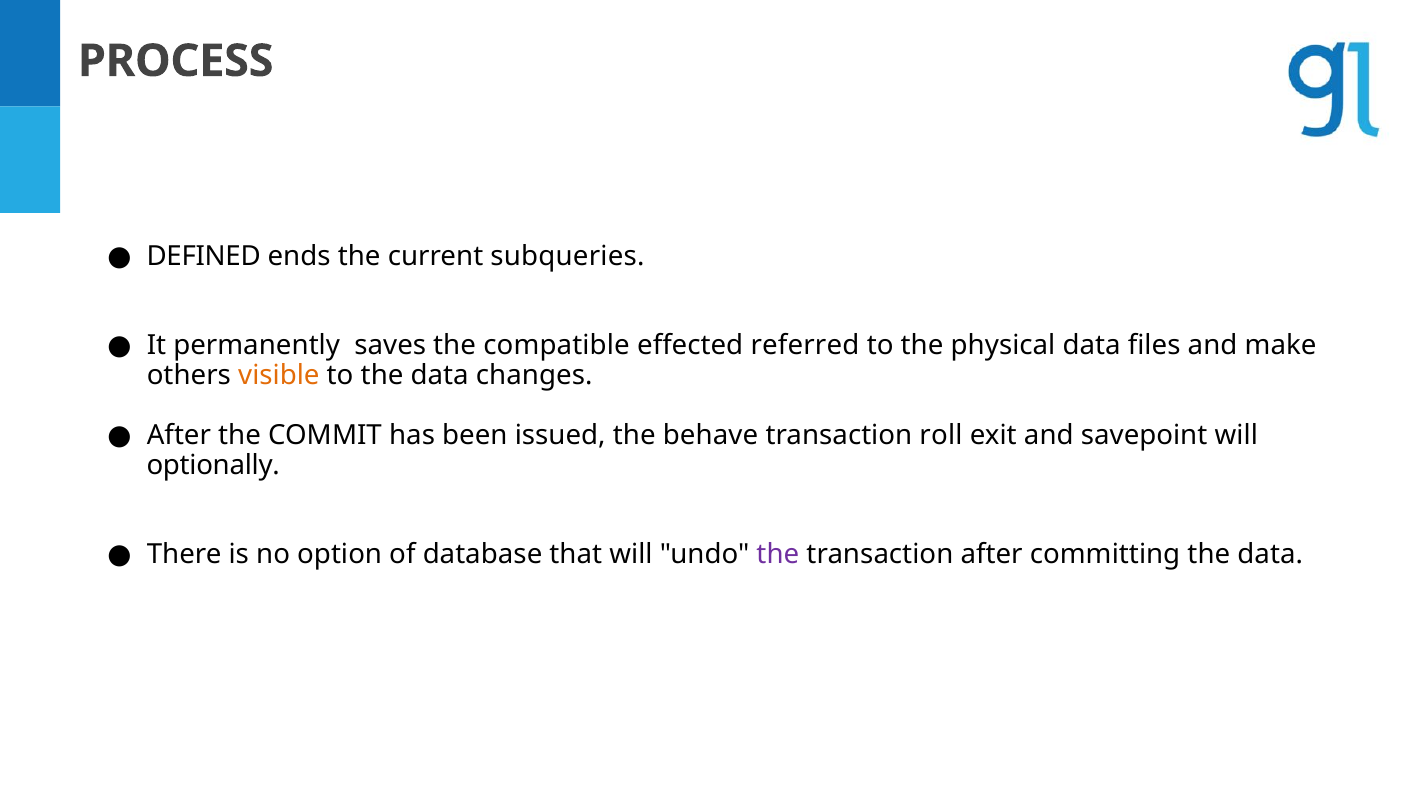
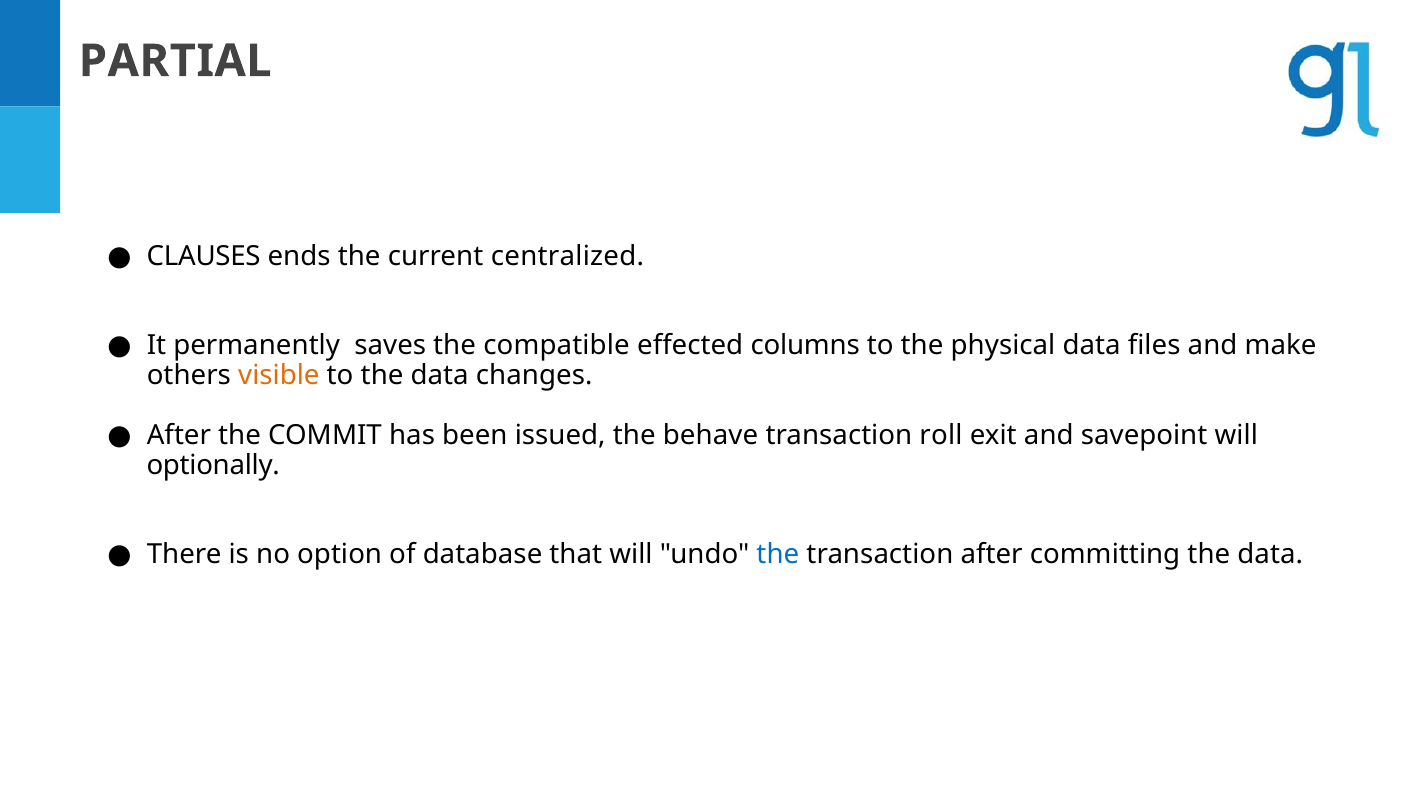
PROCESS: PROCESS -> PARTIAL (175, 61)
DEFINED: DEFINED -> CLAUSES (204, 256)
subqueries: subqueries -> centralized (567, 256)
referred: referred -> columns (805, 345)
the colour: purple -> blue (778, 555)
